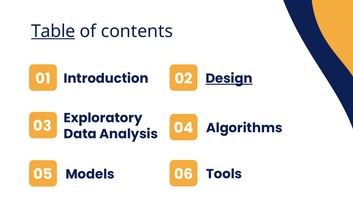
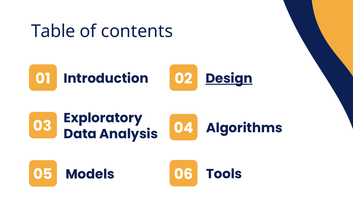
Table underline: present -> none (53, 31)
